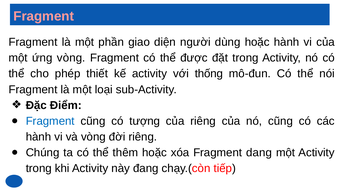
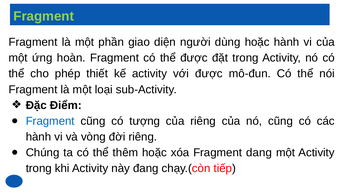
Fragment colour: pink -> light green (44, 16)
ứng vòng: vòng -> hoàn (71, 58)
với thống: thống -> được (209, 74)
